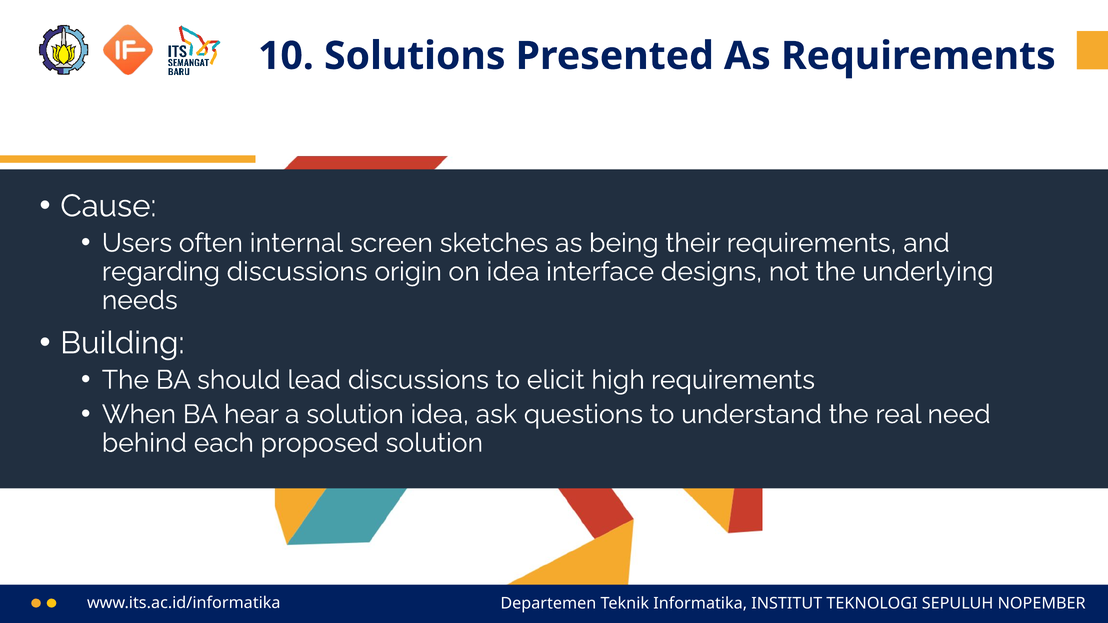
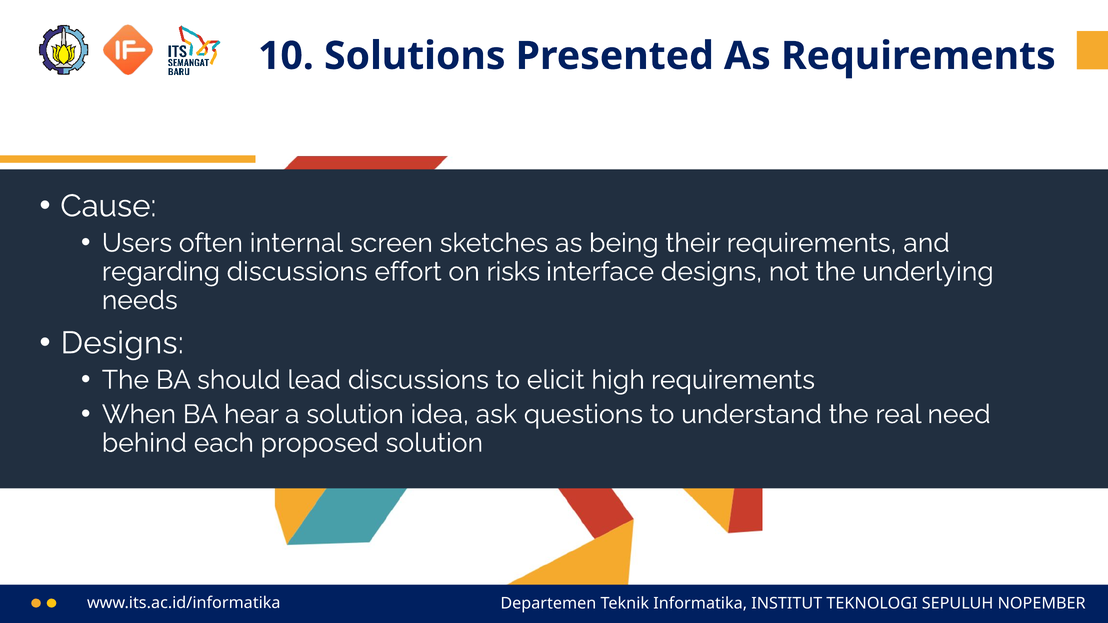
origin: origin -> effort (408, 272)
on idea: idea -> risks (513, 272)
Building: Building -> Designs (122, 343)
